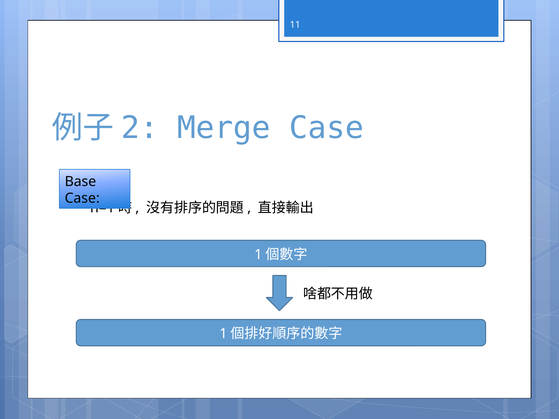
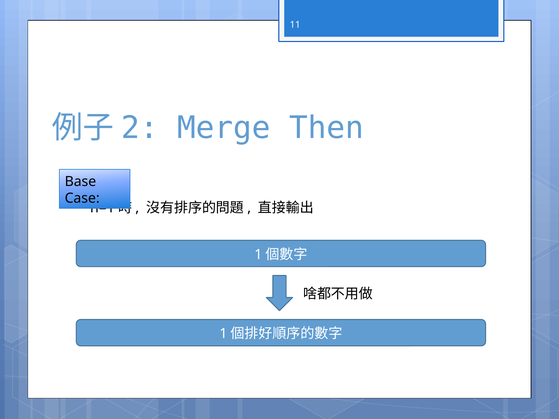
Merge Case: Case -> Then (327, 128)
